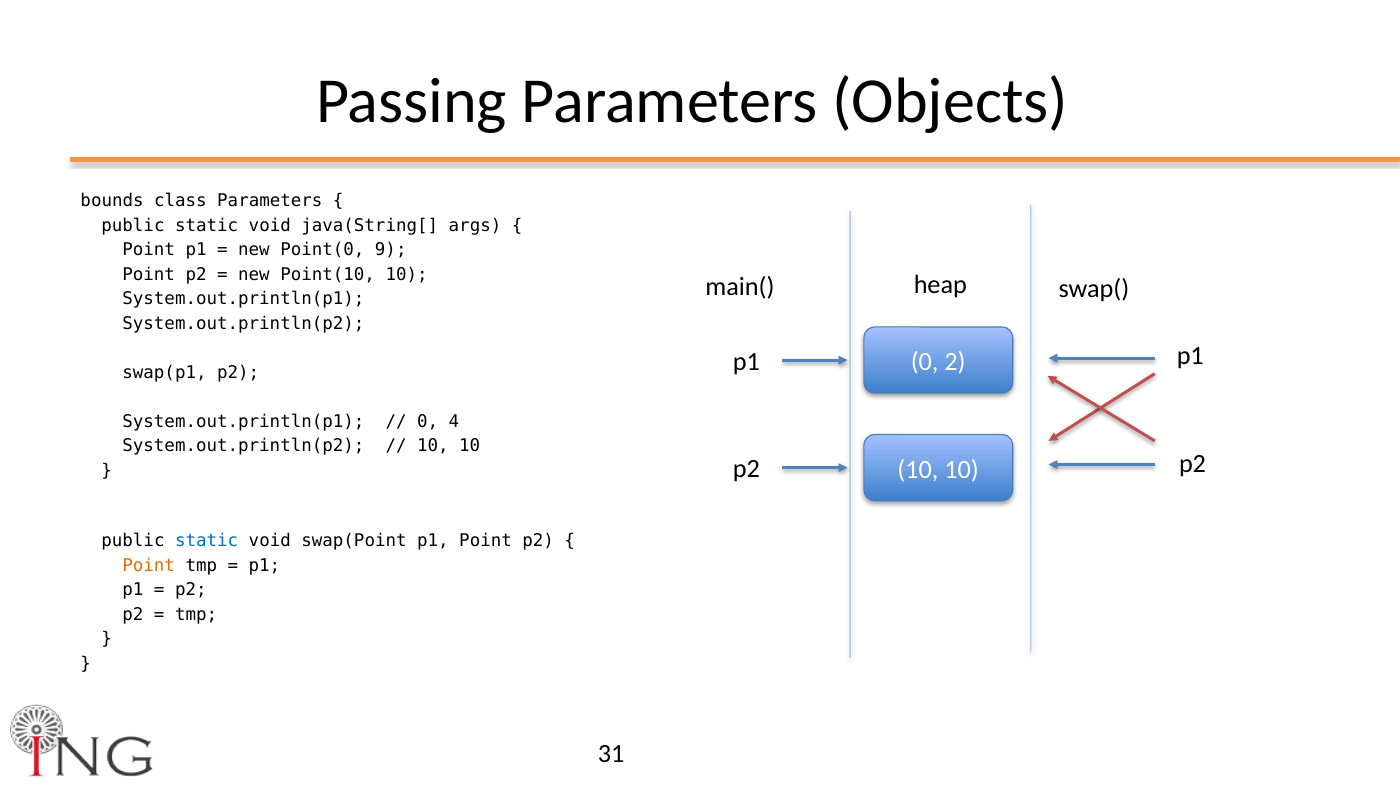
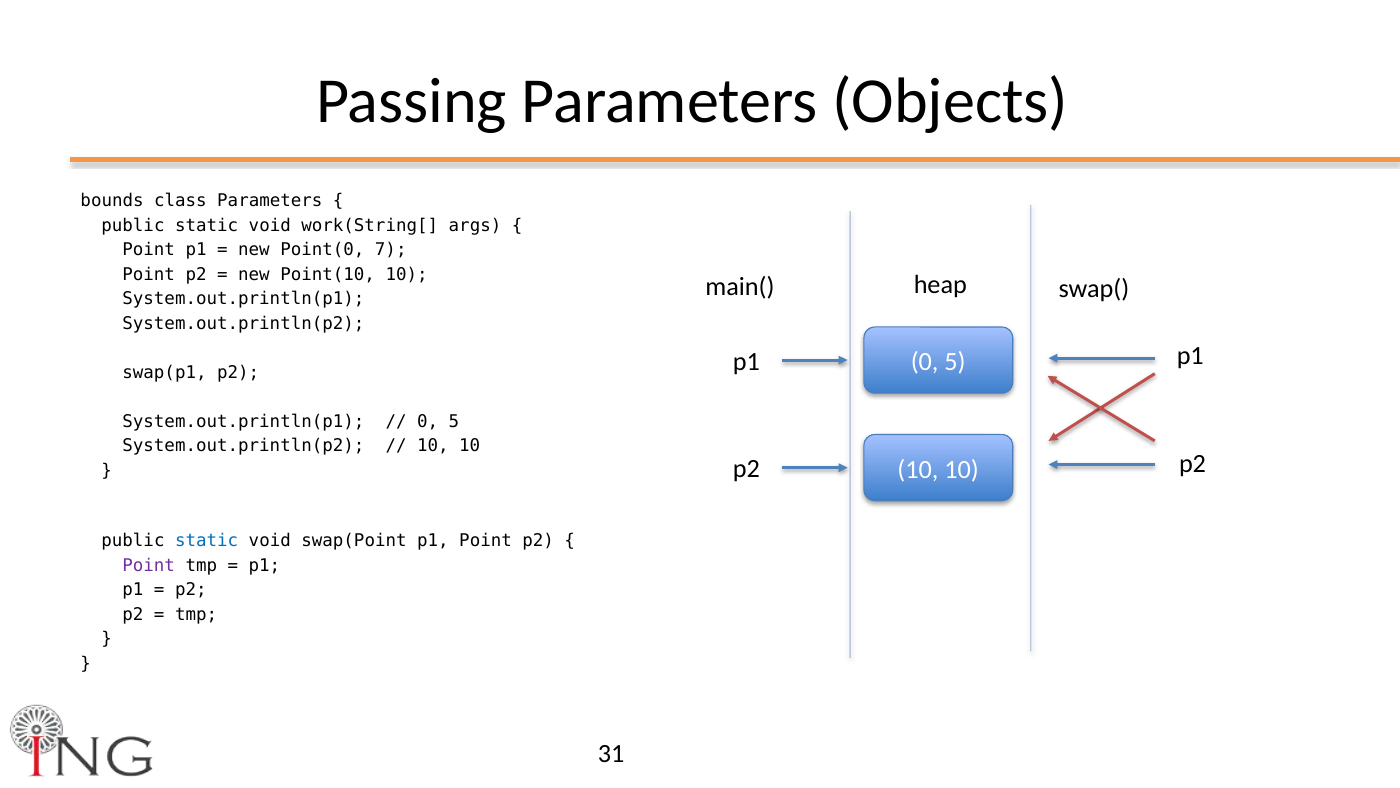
java(String[: java(String[ -> work(String[ (370, 225)
9: 9 -> 7 (391, 250)
2: 2 -> 5 (955, 362)
4: 4 -> 5 (454, 421)
Point colour: orange -> purple (149, 565)
